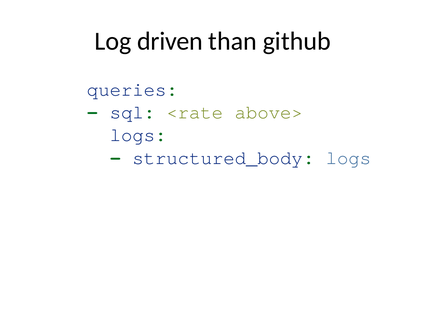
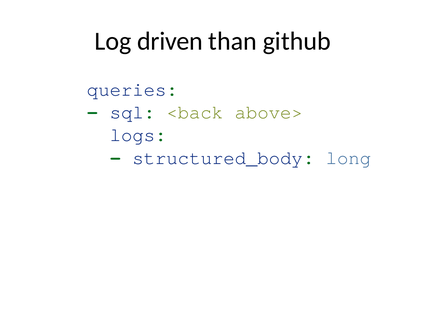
<rate: <rate -> <back (195, 112)
structured_body logs: logs -> long (349, 158)
